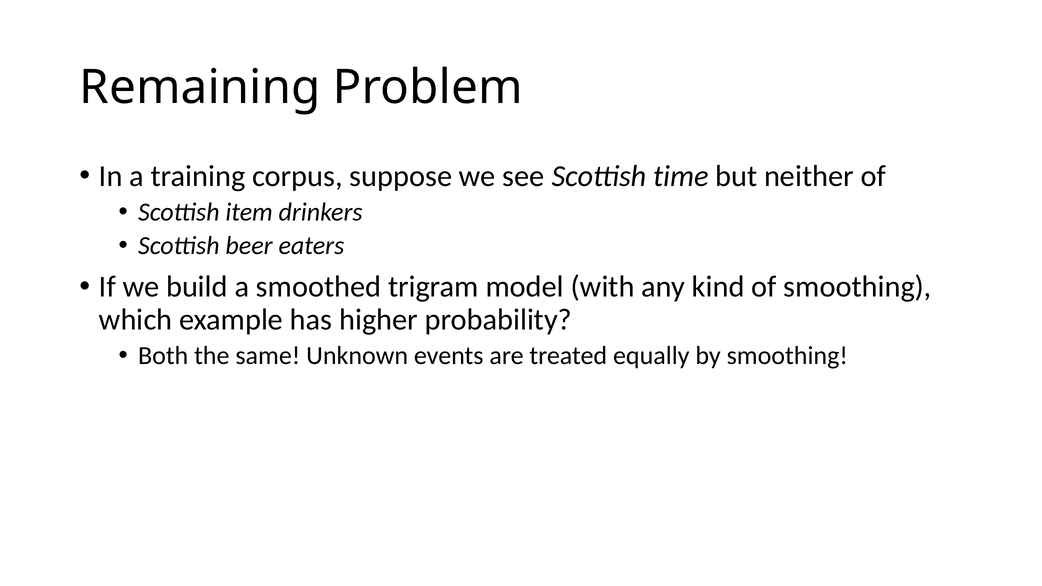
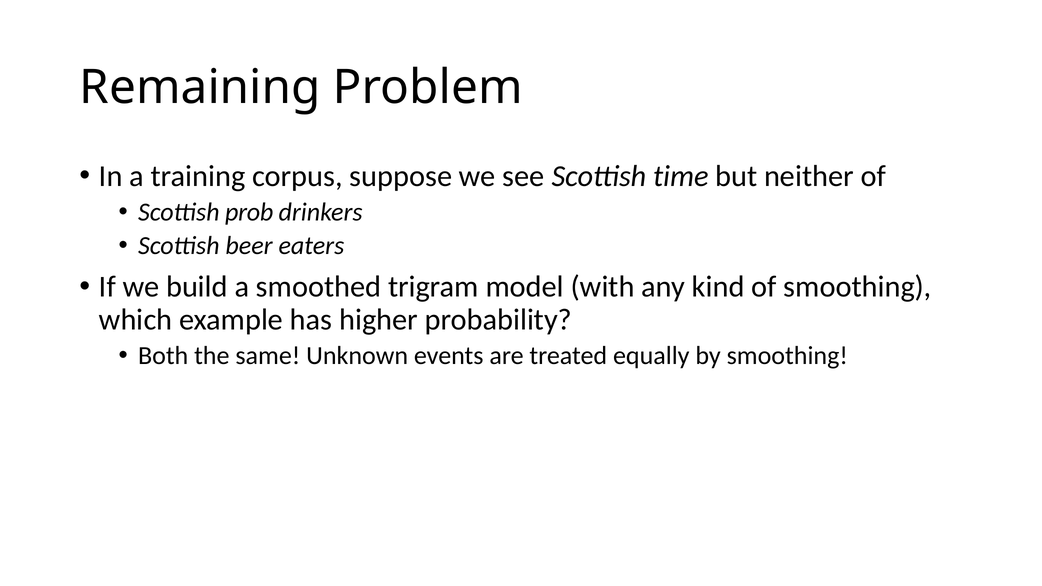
item: item -> prob (249, 212)
